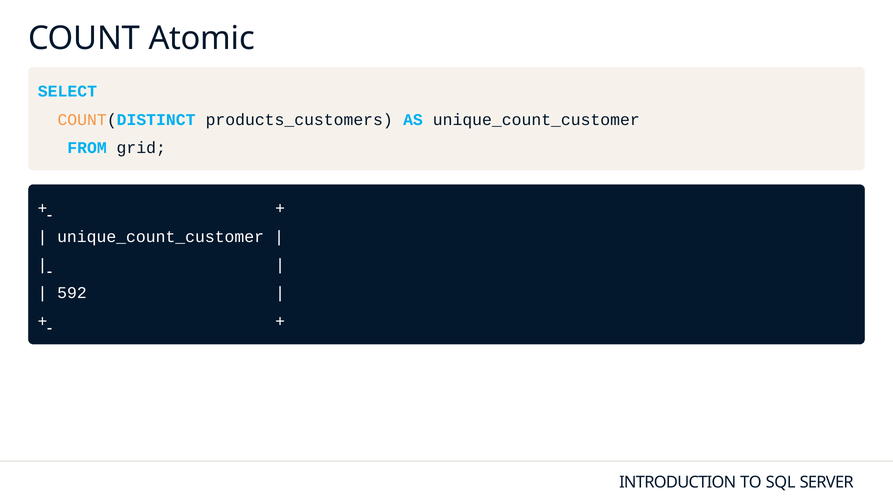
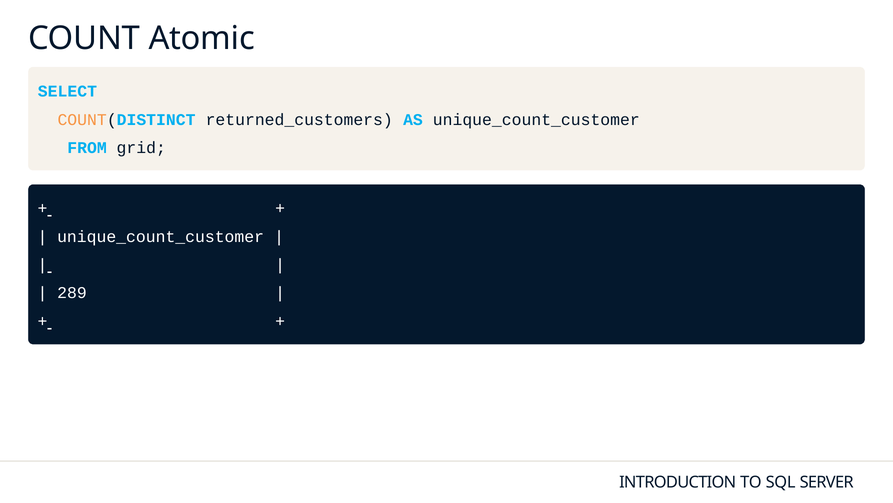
products_customers: products_customers -> returned_customers (299, 120)
592: 592 -> 289 (72, 293)
